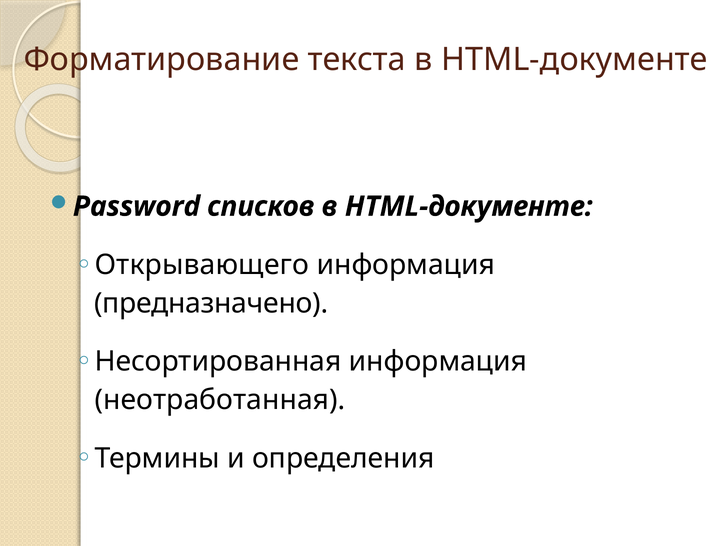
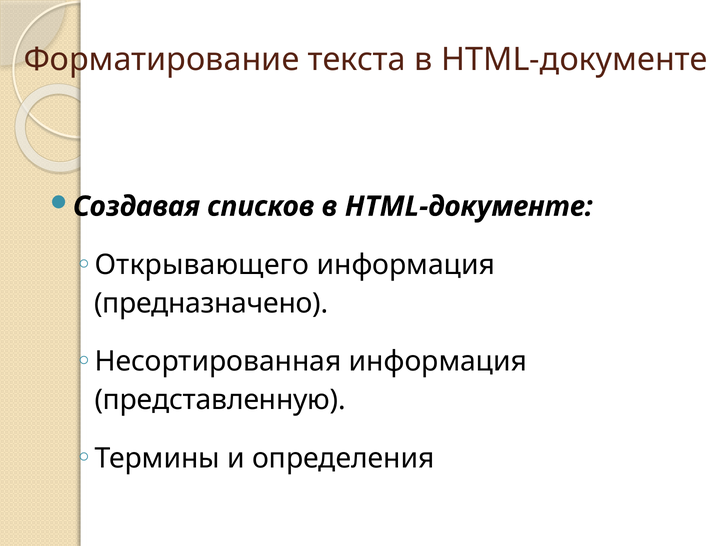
Password: Password -> Создавая (136, 206)
неотработанная: неотработанная -> представленную (220, 400)
